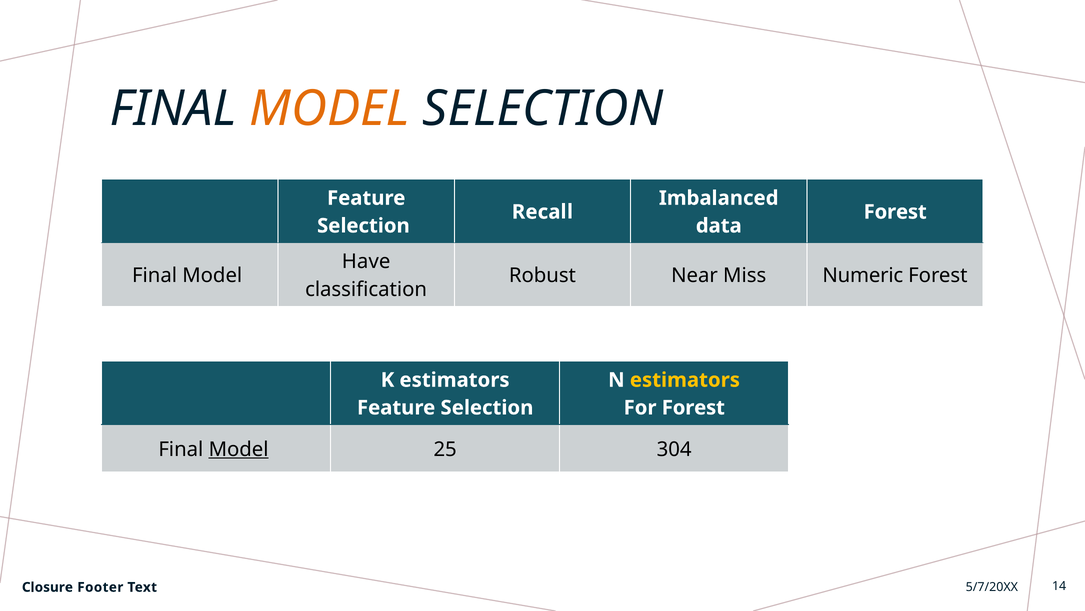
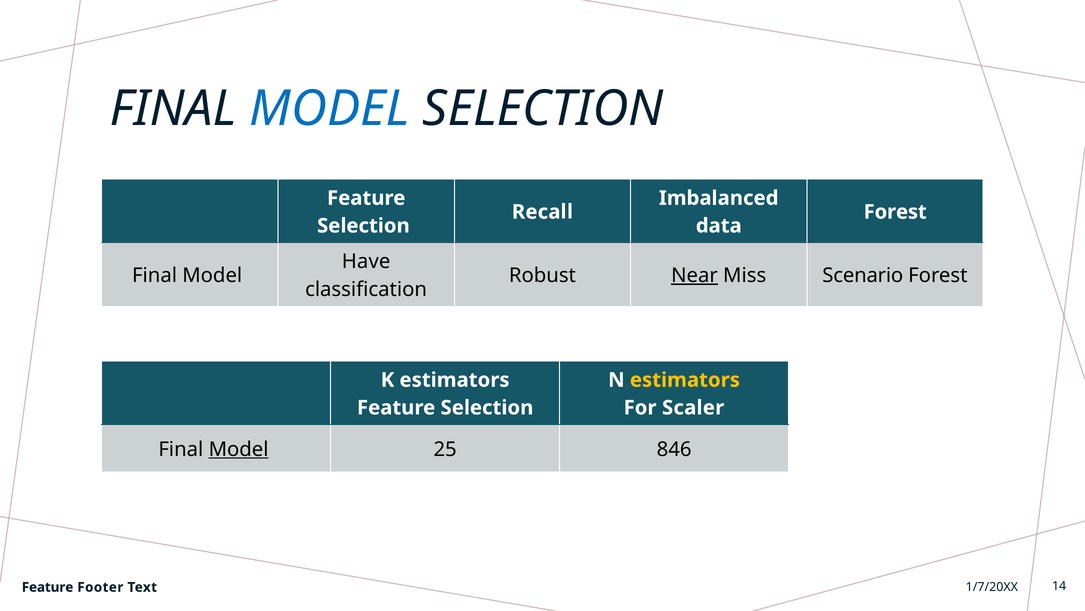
MODEL colour: orange -> blue (329, 109)
Near underline: none -> present (695, 275)
Numeric: Numeric -> Scenario (863, 275)
For Forest: Forest -> Scaler (693, 407)
304: 304 -> 846 (674, 449)
Closure: Closure -> Feature (48, 587)
5/7/20XX: 5/7/20XX -> 1/7/20XX (992, 587)
